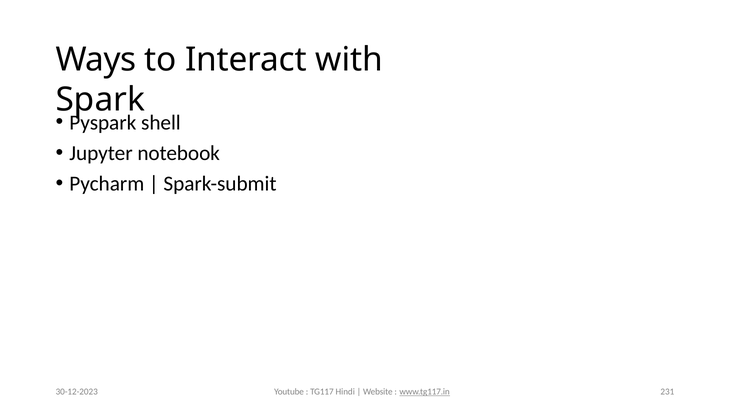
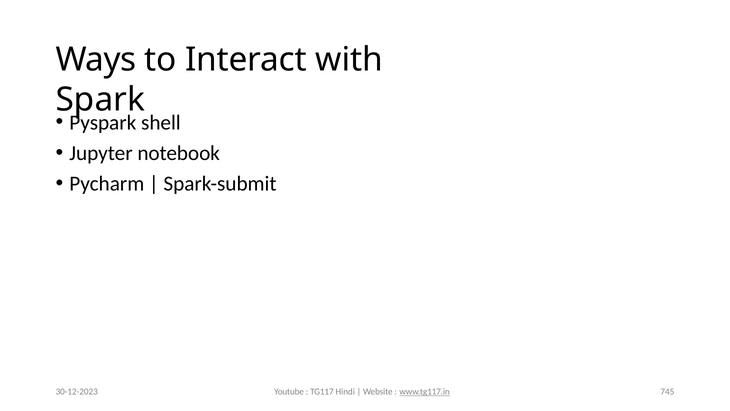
231: 231 -> 745 (667, 391)
